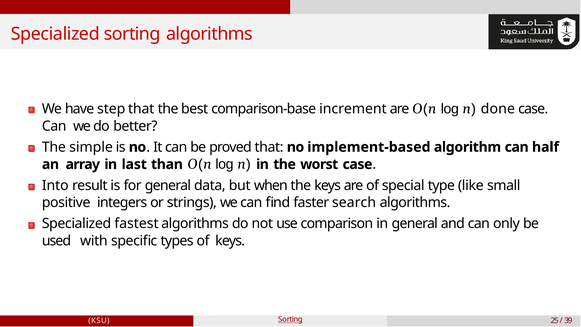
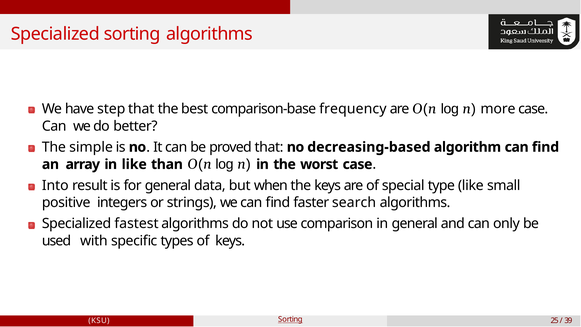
increment: increment -> frequency (353, 109)
done: done -> more (498, 109)
implement-based: implement-based -> decreasing-based (369, 147)
algorithm can half: half -> find (546, 147)
in last: last -> like (134, 164)
